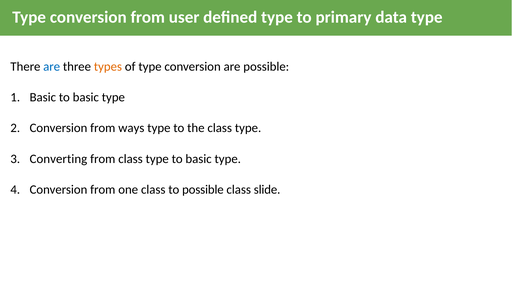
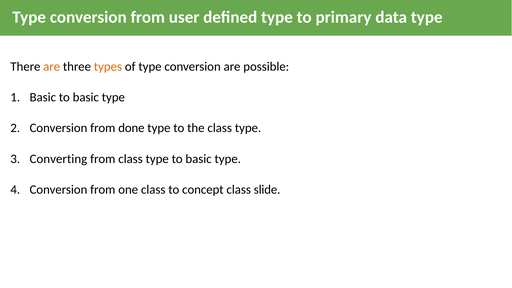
are colour: blue -> orange (52, 67)
ways: ways -> done (131, 128)
to possible: possible -> concept (203, 190)
